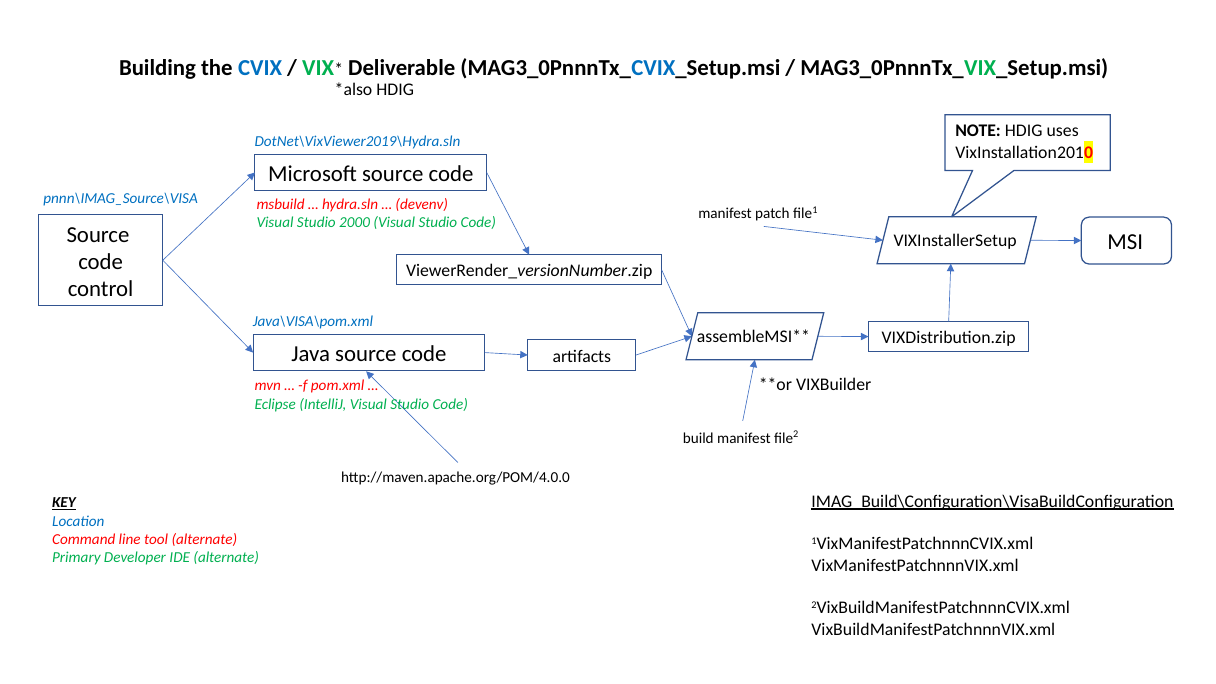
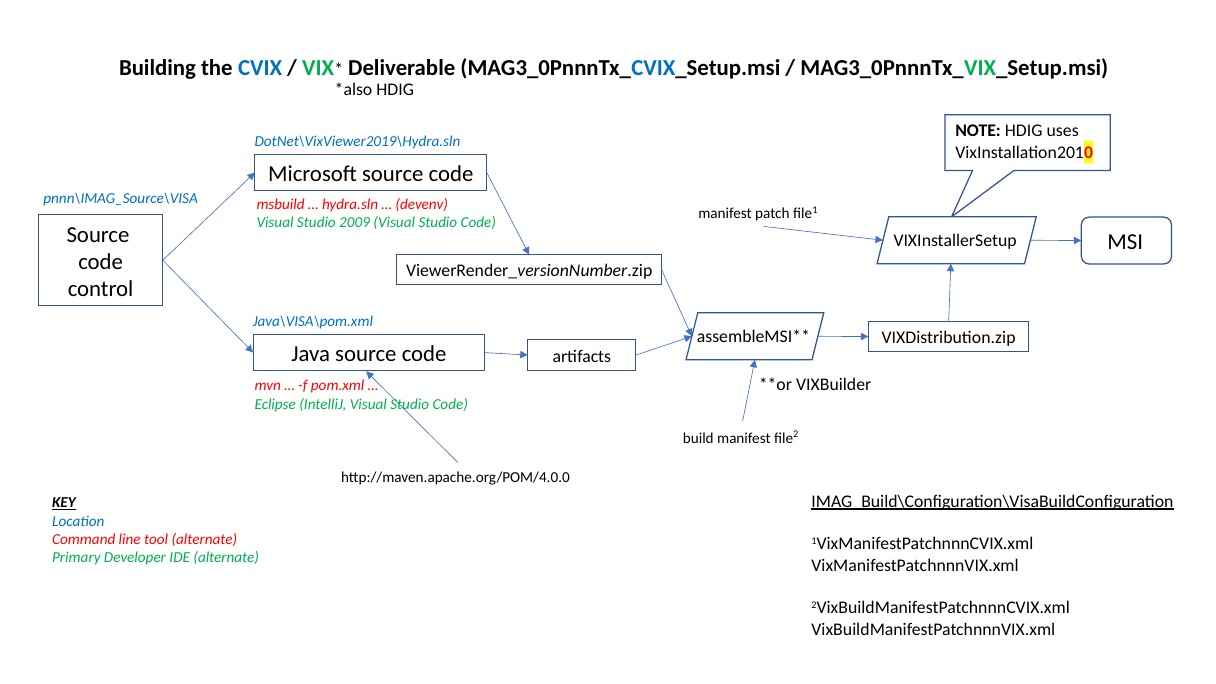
2000: 2000 -> 2009 (355, 223)
